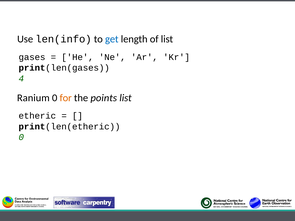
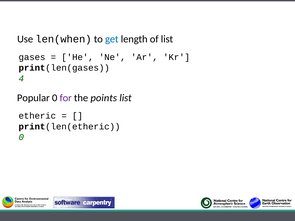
len(info: len(info -> len(when (63, 39)
Ranium: Ranium -> Popular (33, 98)
for colour: orange -> purple (66, 98)
